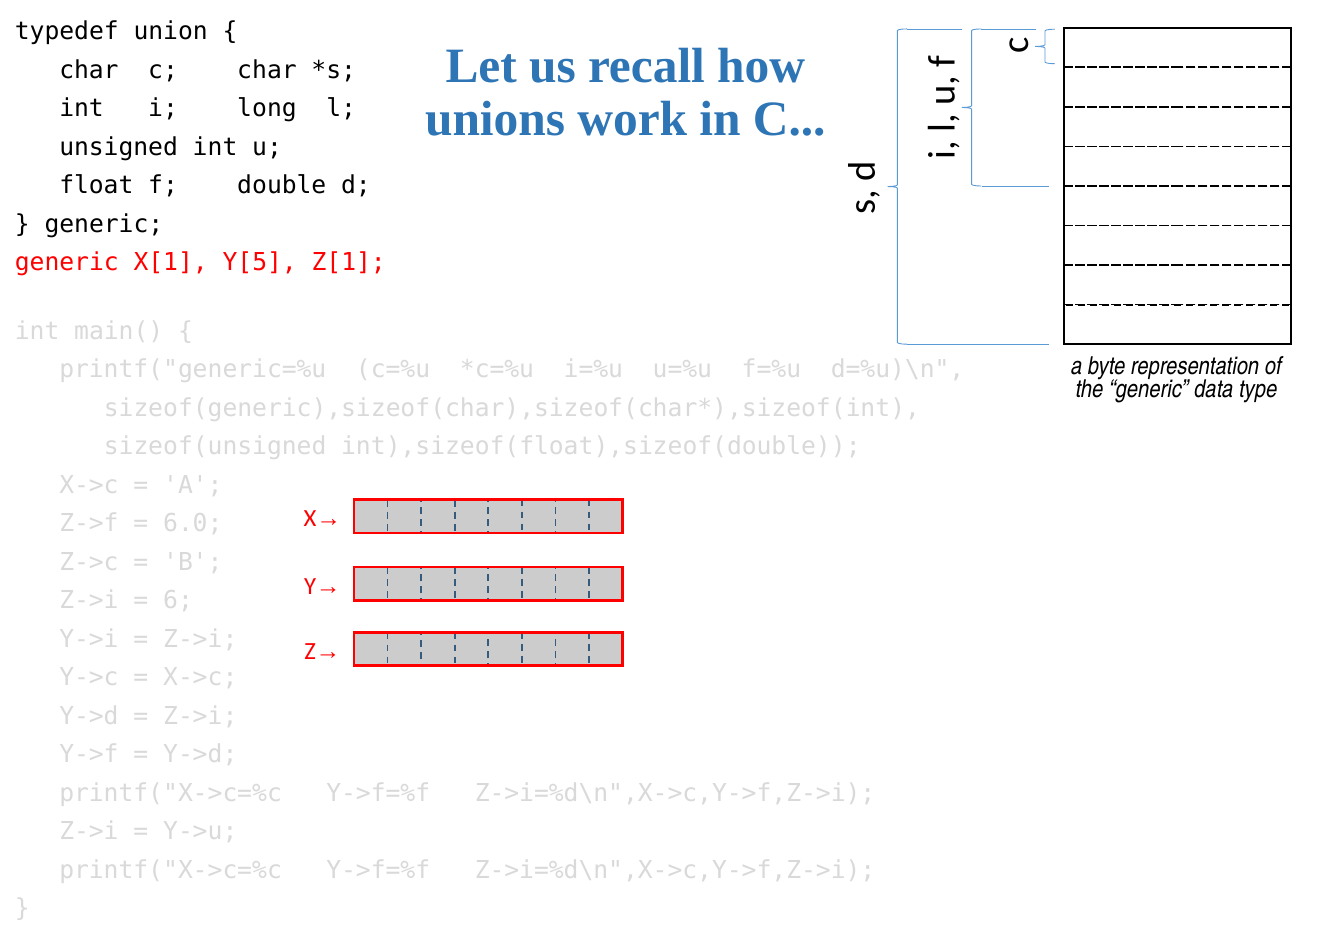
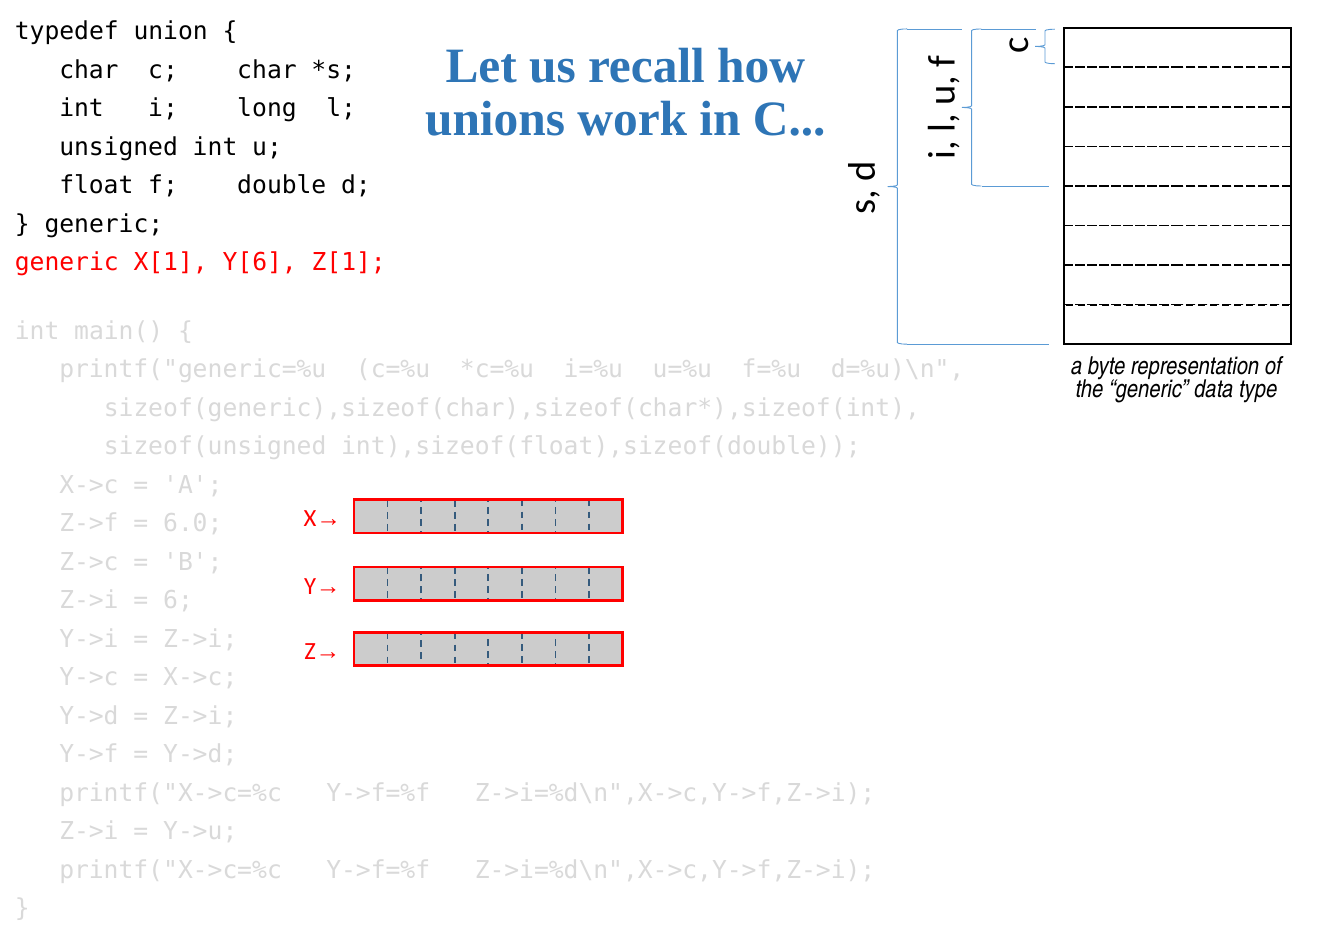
Y[5: Y[5 -> Y[6 (260, 263)
